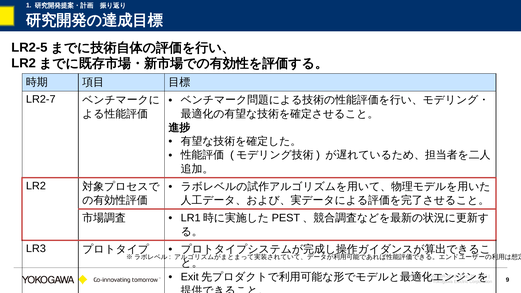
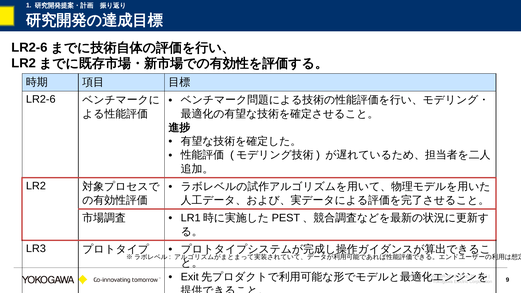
LR2-5: LR2-5 -> LR2-6 (29, 48)
LR2-7: LR2-7 -> LR2-6 (41, 99)
